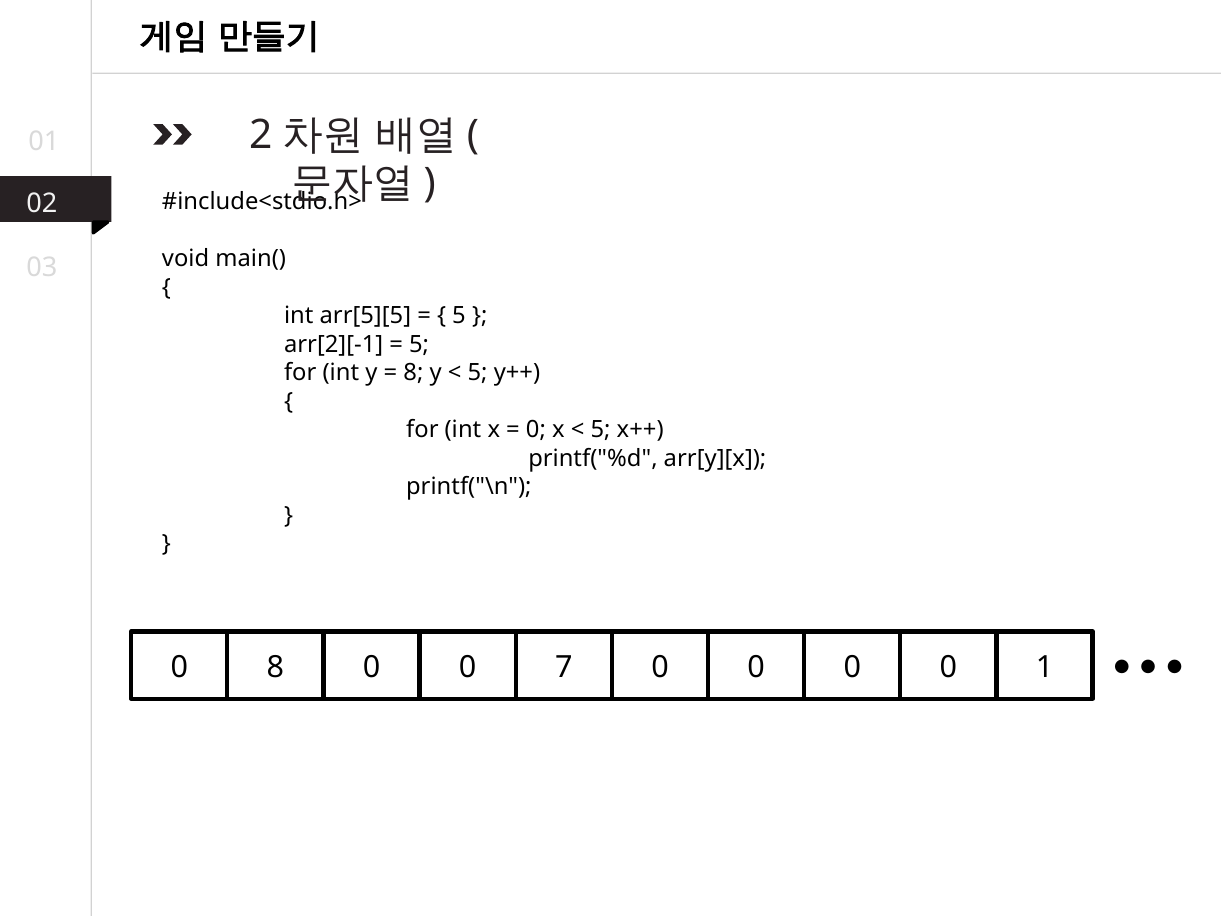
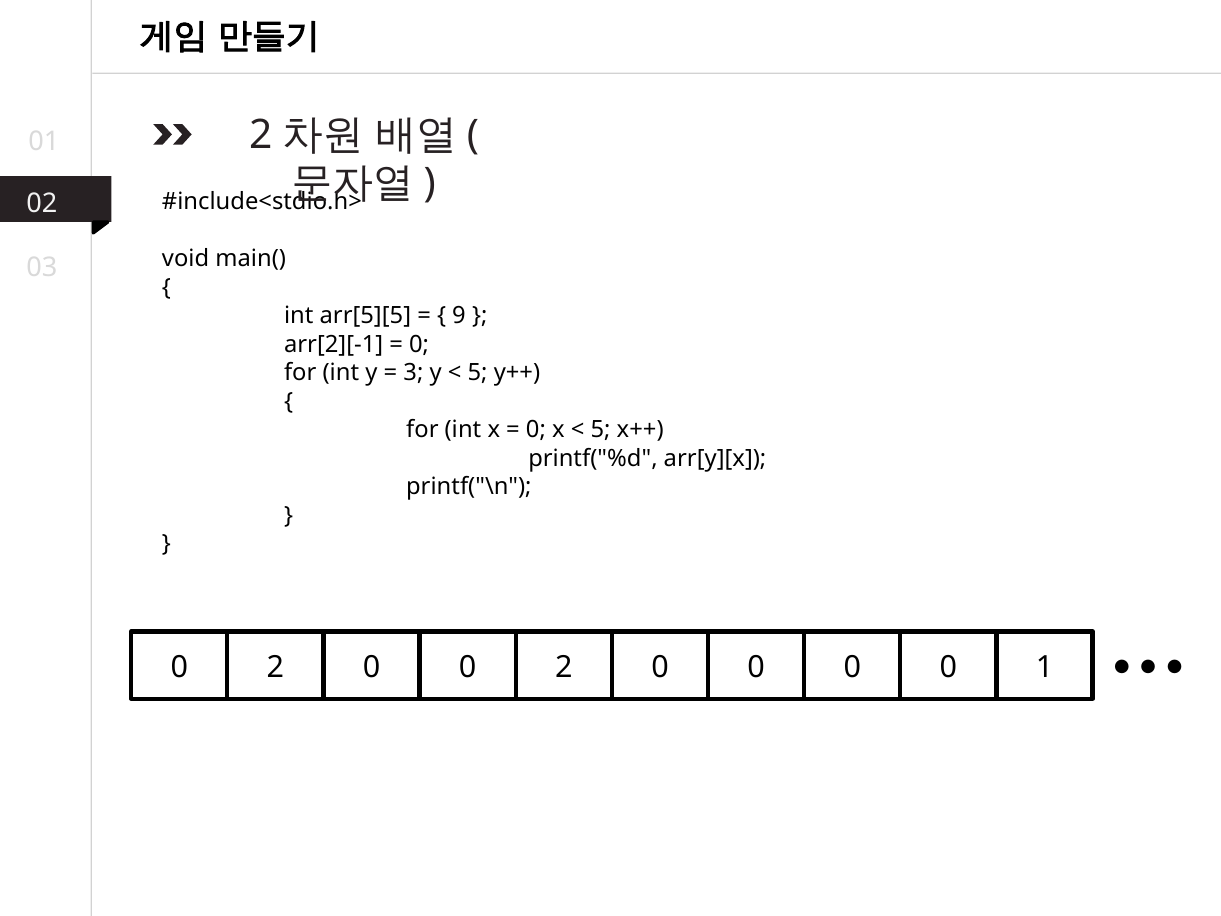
5: 5 -> 9 (459, 316)
5: 5 -> 0 (419, 344)
8: 8 -> 3 (413, 373)
8: 8 -> 2 (275, 667)
0 0 7: 7 -> 2 (564, 667)
